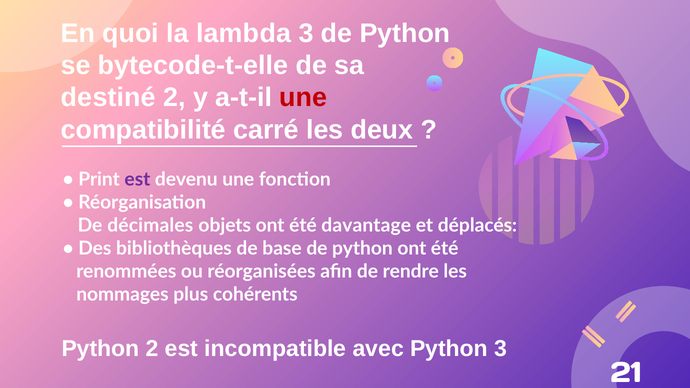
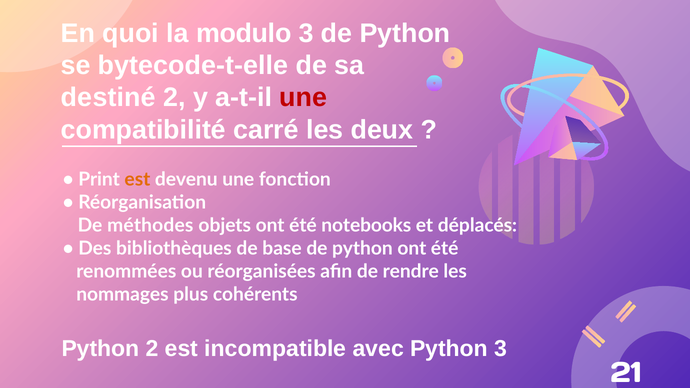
lambda: lambda -> modulo (244, 33)
est colour: purple -> orange (137, 179)
décimales: décimales -> méthodes (150, 225)
davantage: davantage -> notebooks (366, 225)
